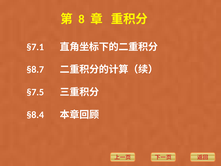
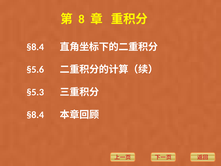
§7.1: §7.1 -> §8.4 (35, 47)
§8.7: §8.7 -> §5.6 (35, 69)
§7.5: §7.5 -> §5.3 (35, 92)
